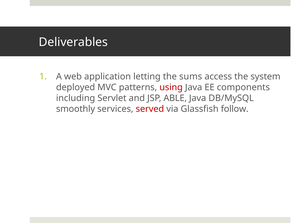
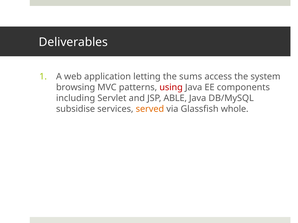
deployed: deployed -> browsing (76, 88)
smoothly: smoothly -> subsidise (76, 109)
served colour: red -> orange (150, 109)
follow: follow -> whole (235, 109)
